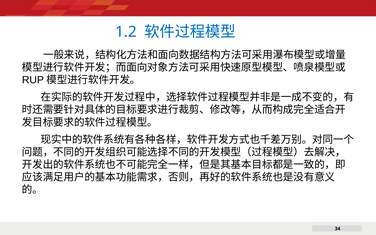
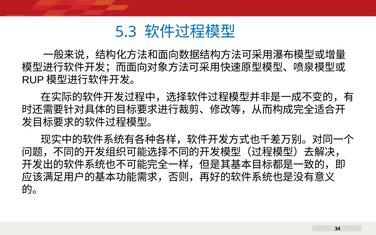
1.2: 1.2 -> 5.3 (126, 32)
